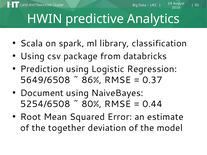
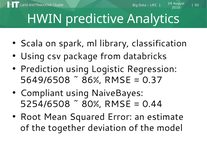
Document: Document -> Compliant (42, 93)
